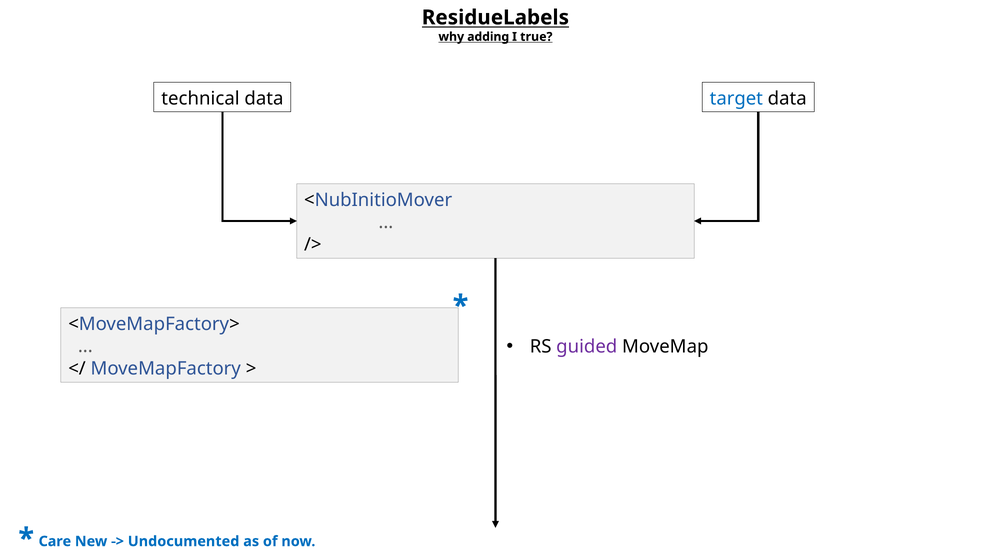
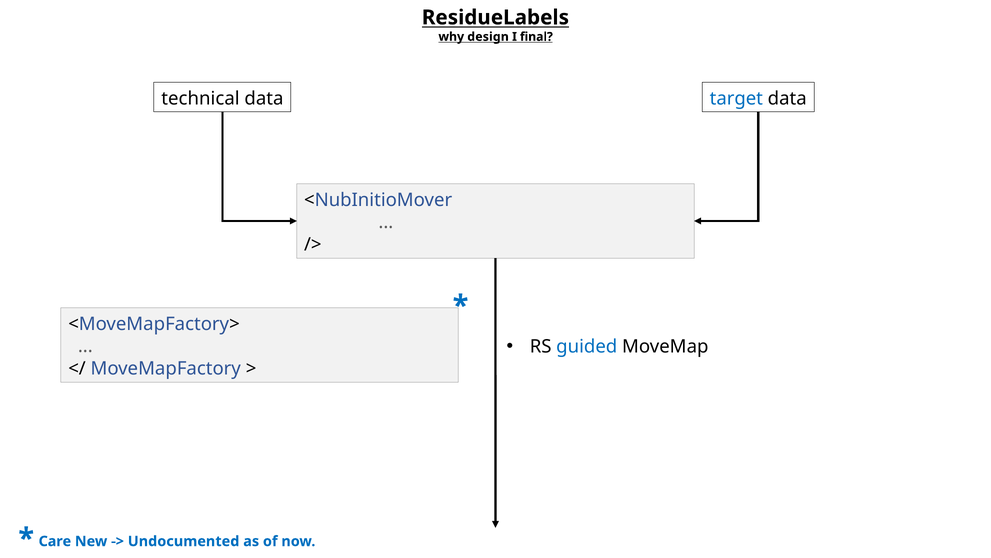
adding: adding -> design (488, 37)
true: true -> final (536, 37)
guided colour: purple -> blue (587, 346)
